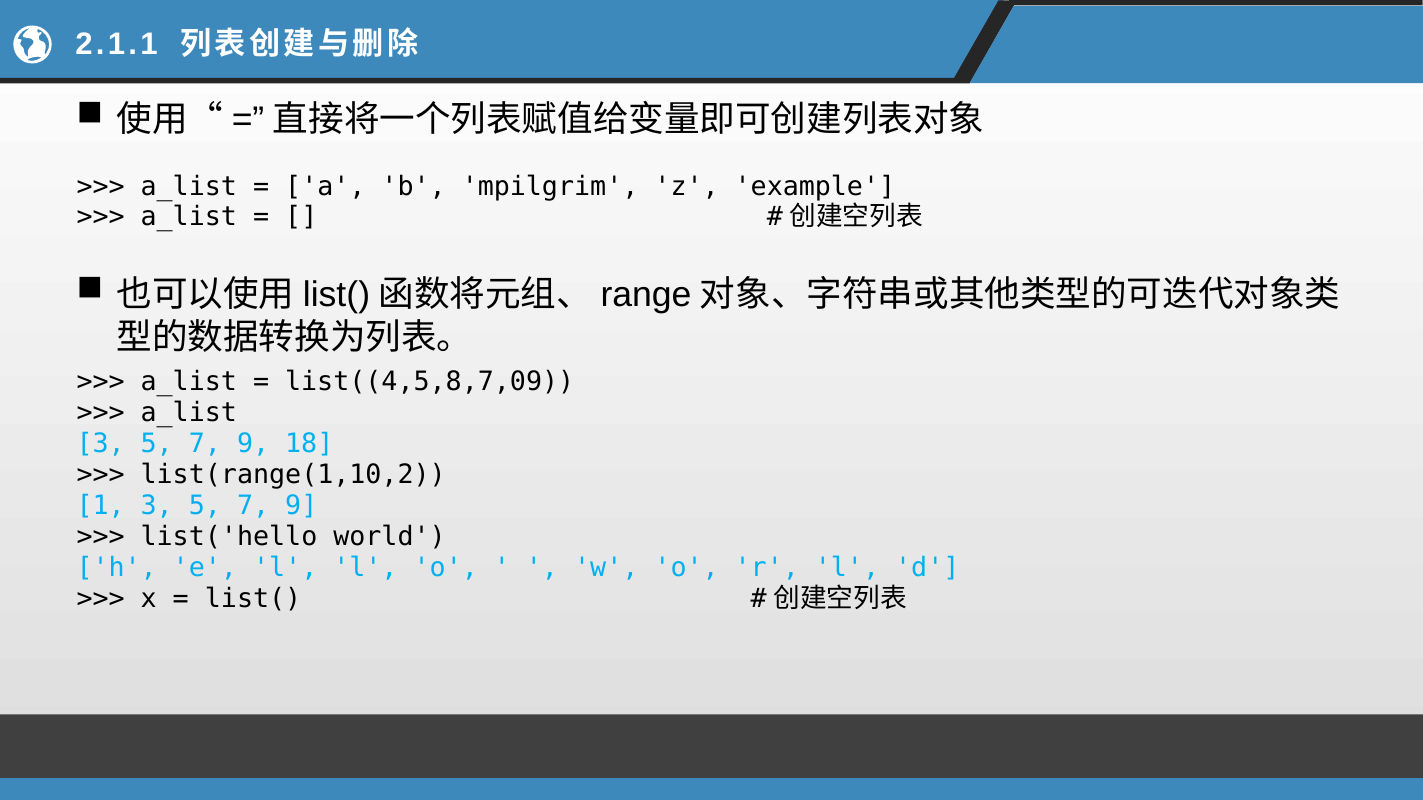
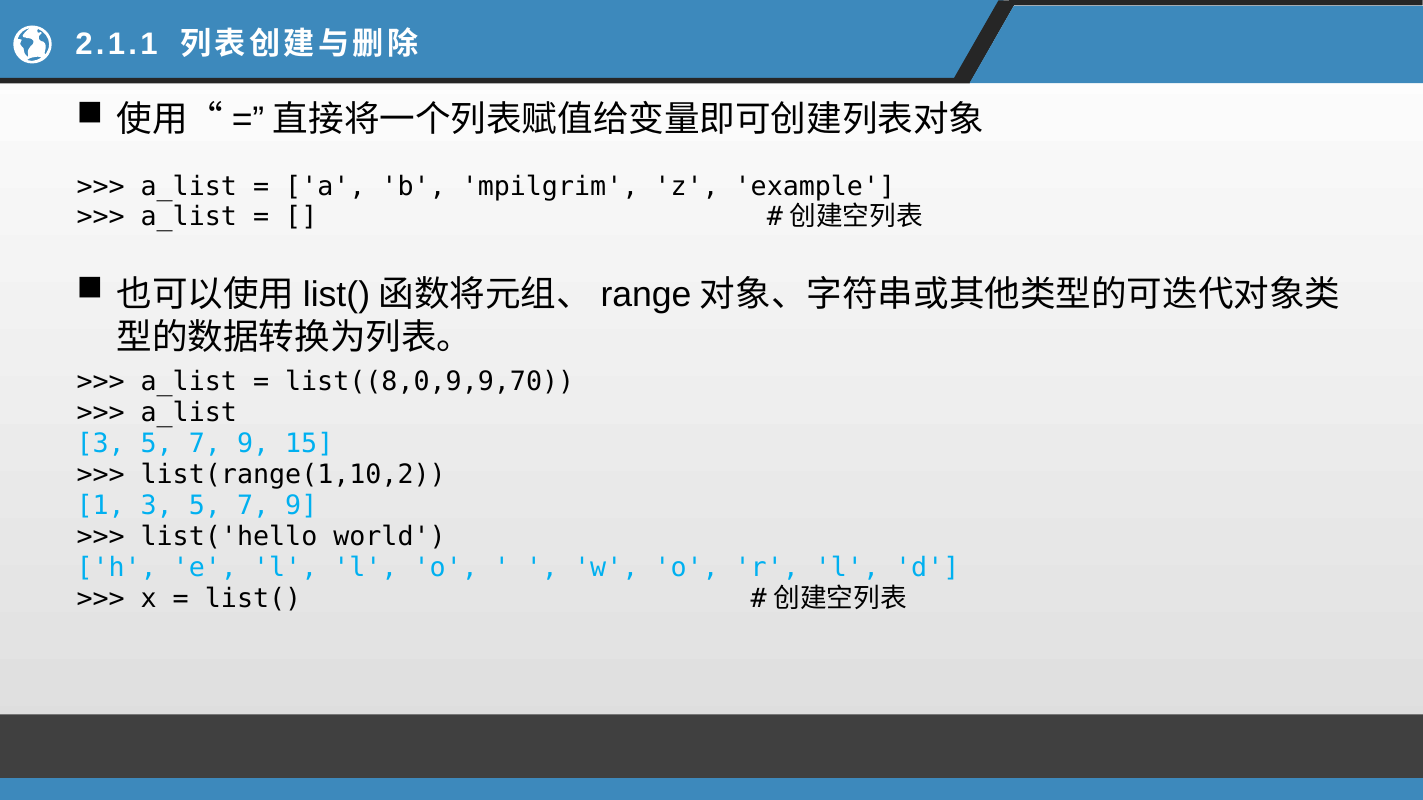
list((4,5,8,7,09: list((4,5,8,7,09 -> list((8,0,9,9,70 (430, 382)
18: 18 -> 15 (309, 444)
